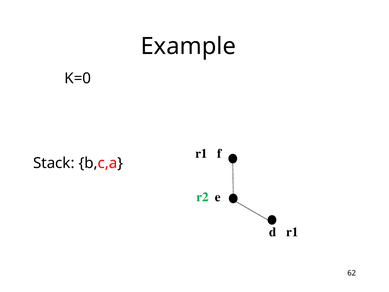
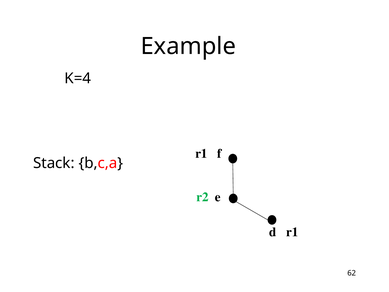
K=0: K=0 -> K=4 (78, 78)
